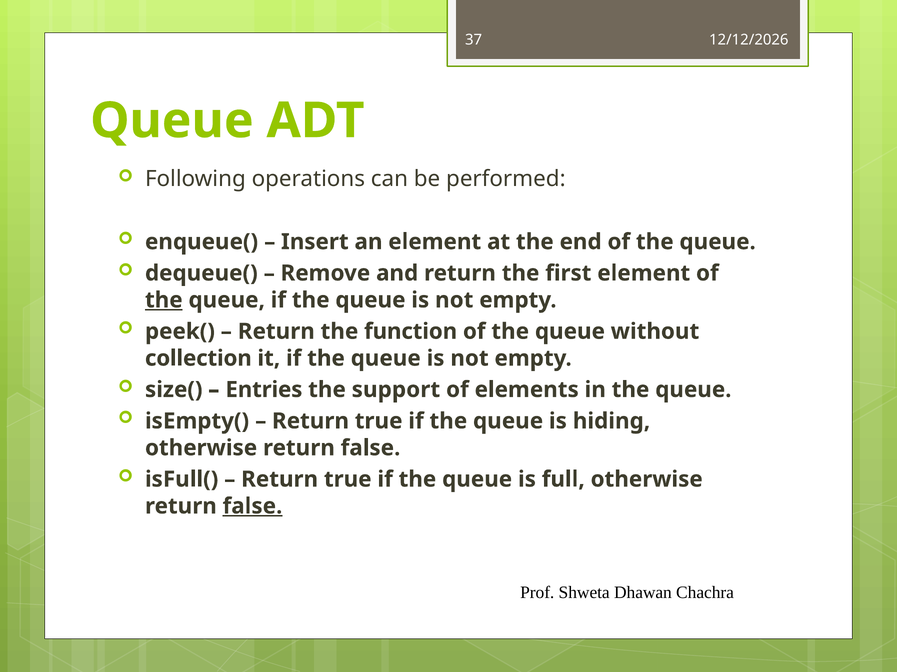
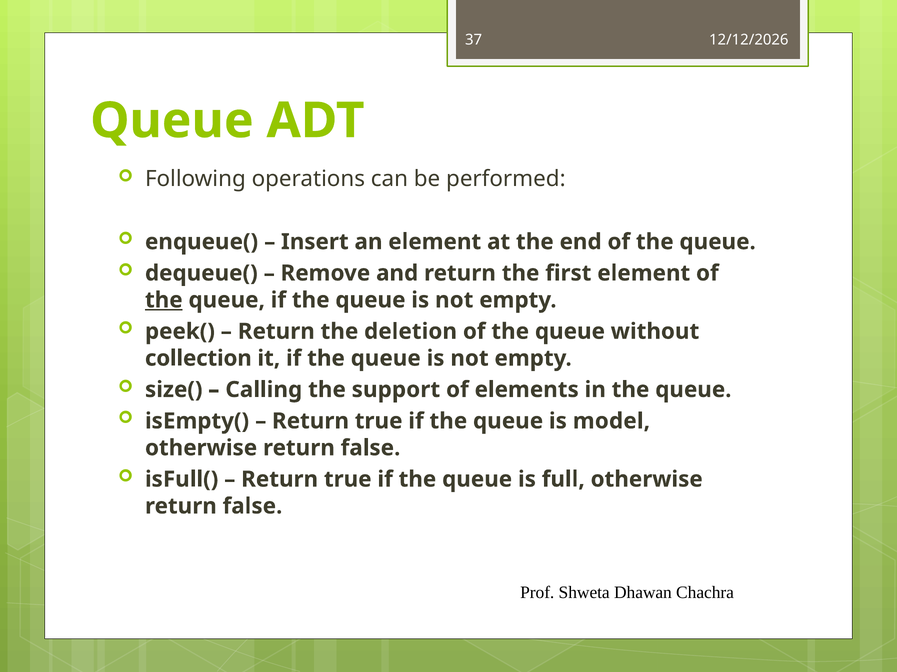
function: function -> deletion (411, 332)
Entries: Entries -> Calling (264, 390)
hiding: hiding -> model (611, 421)
false underline: present -> none (252, 507)
